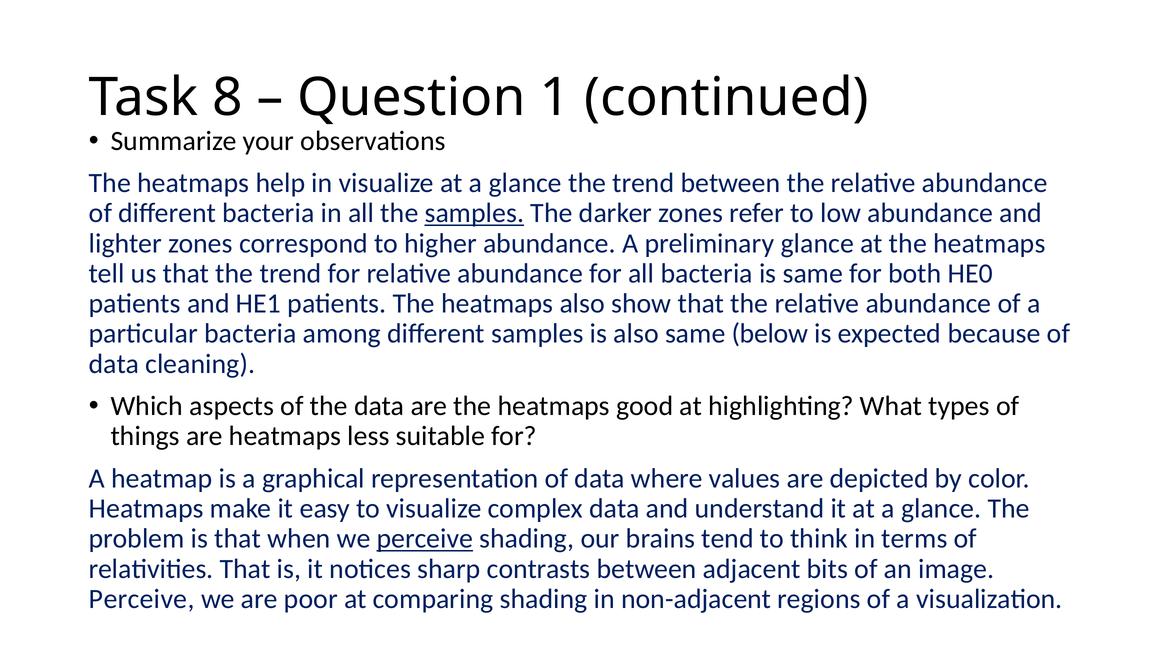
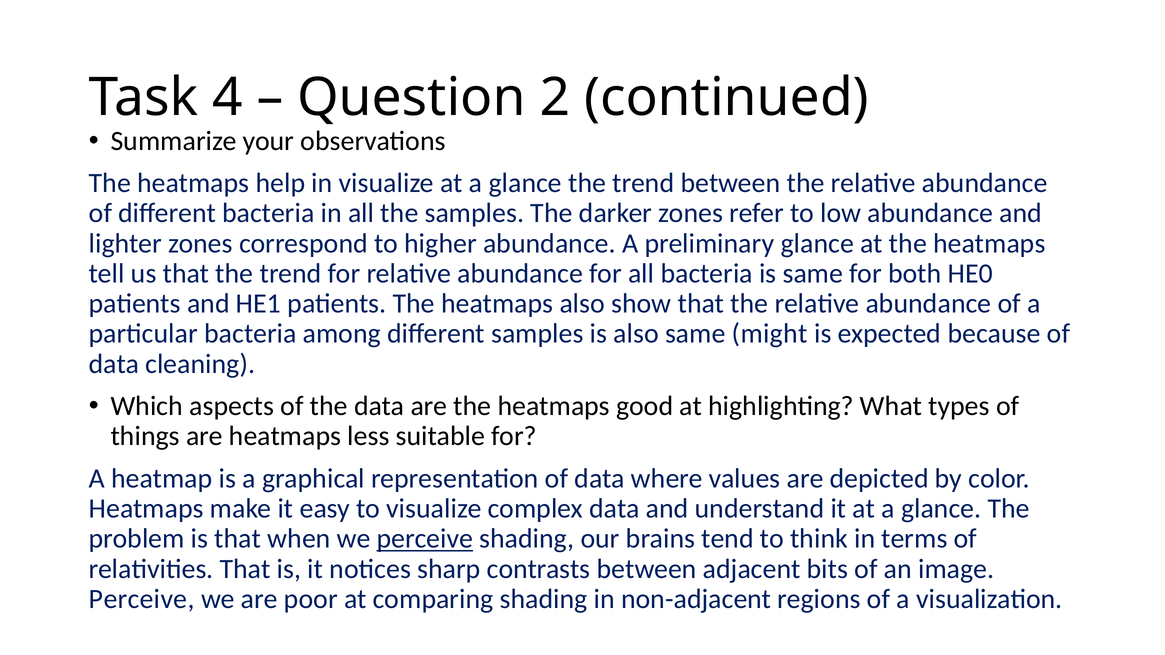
8: 8 -> 4 (227, 98)
1: 1 -> 2 (555, 98)
samples underline: present -> none (474, 213)
below: below -> might (770, 334)
